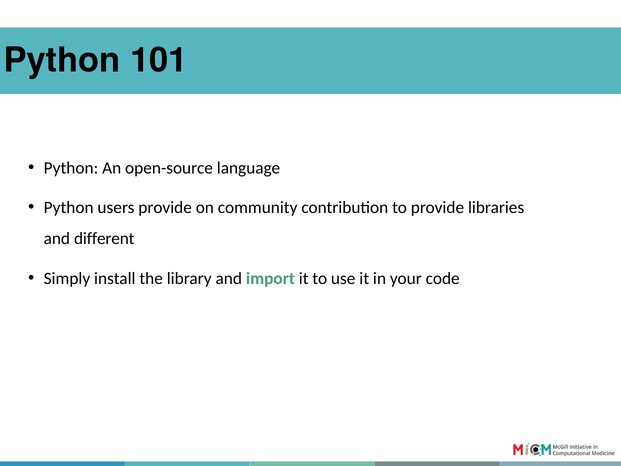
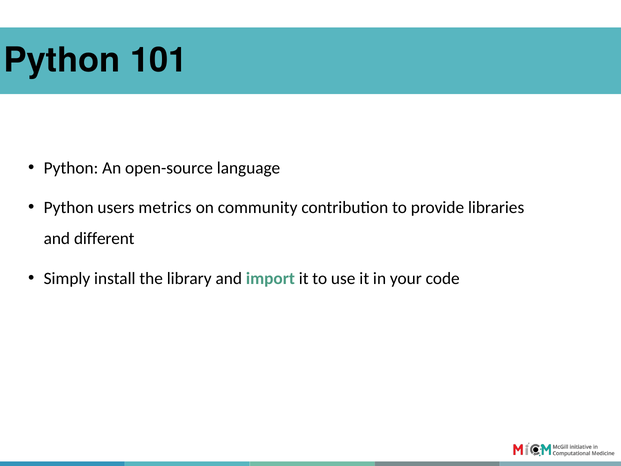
users provide: provide -> metrics (165, 207)
